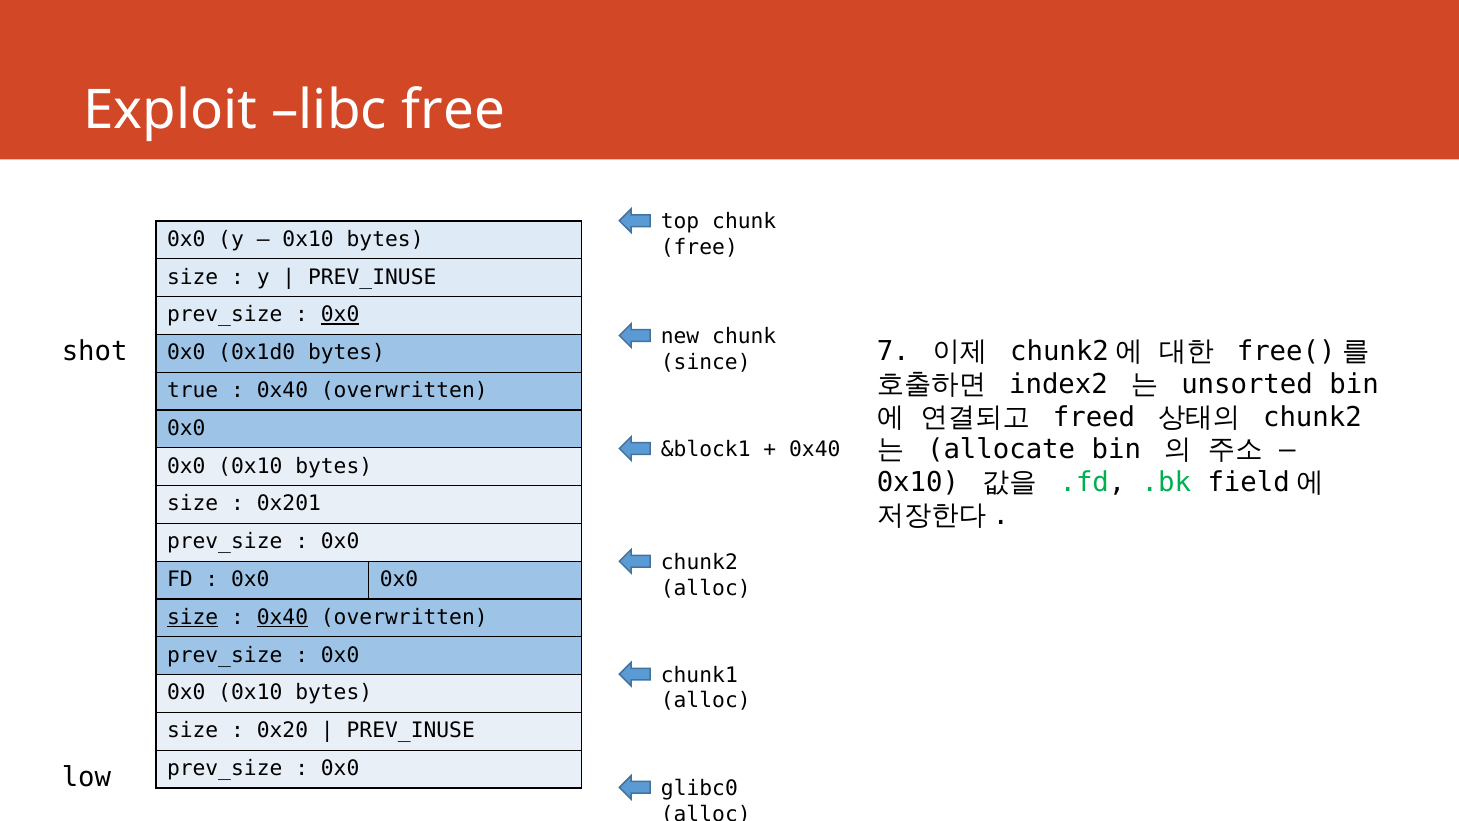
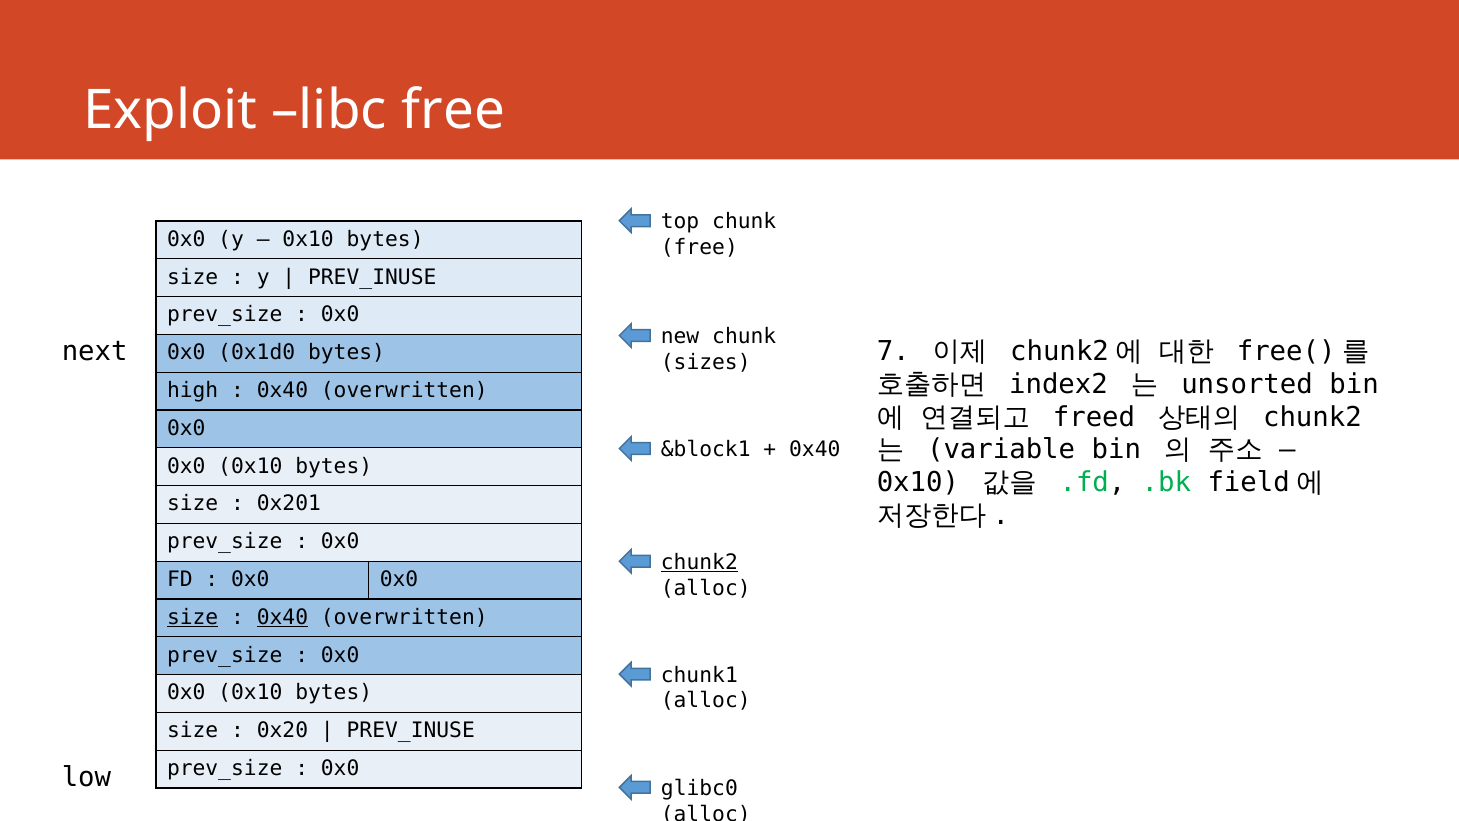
0x0 underline: present -> none (340, 315)
shot: shot -> next (95, 352)
since: since -> sizes (706, 362)
true: true -> high (193, 390)
allocate: allocate -> variable (1001, 450)
chunk2 underline: none -> present (699, 562)
